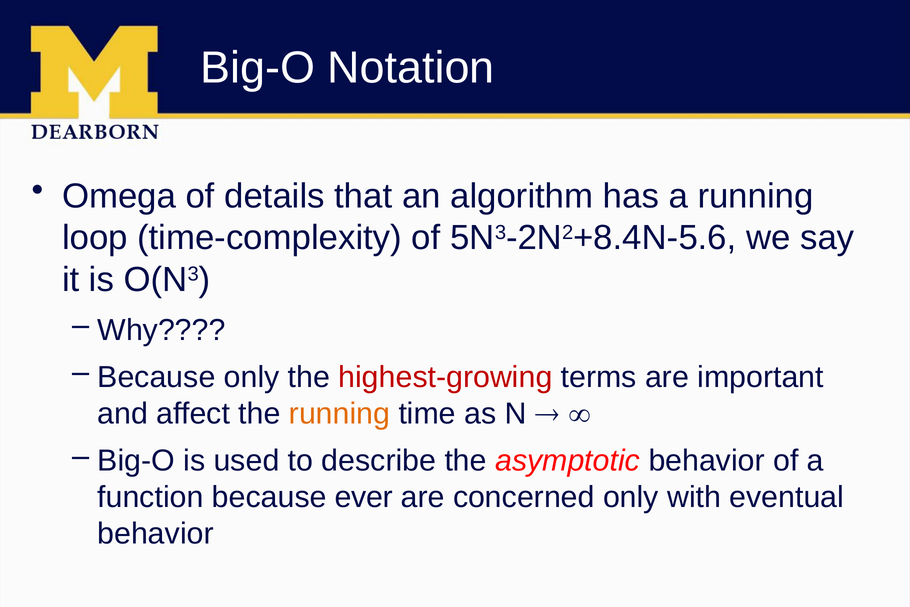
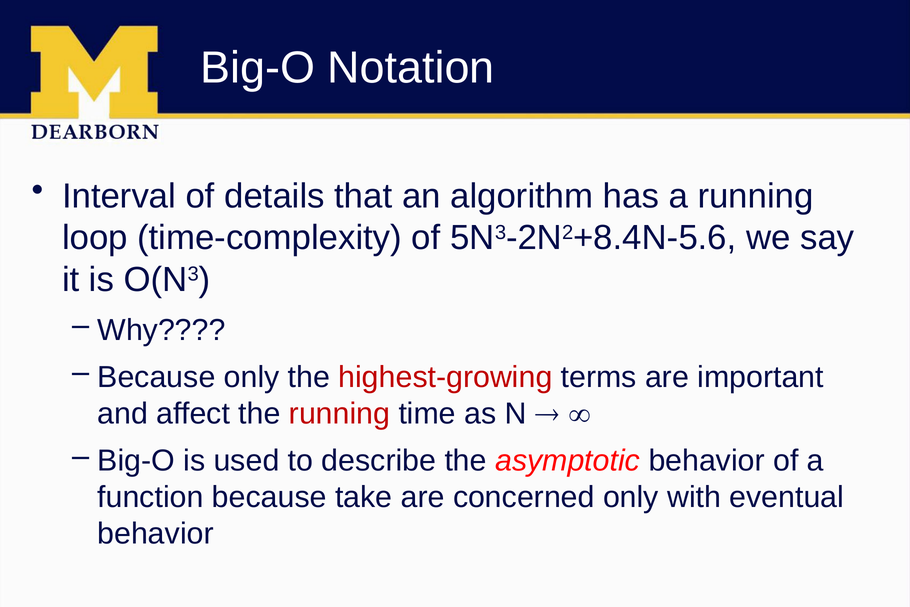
Omega: Omega -> Interval (119, 196)
running colour: orange -> red (340, 413)
ever: ever -> take (364, 497)
